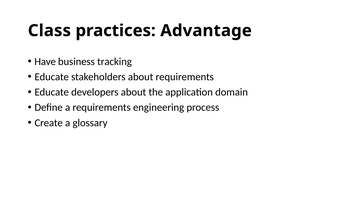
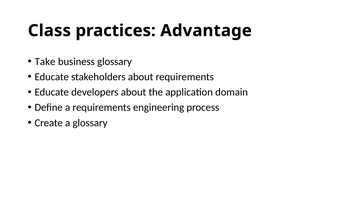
Have: Have -> Take (45, 62)
business tracking: tracking -> glossary (115, 62)
